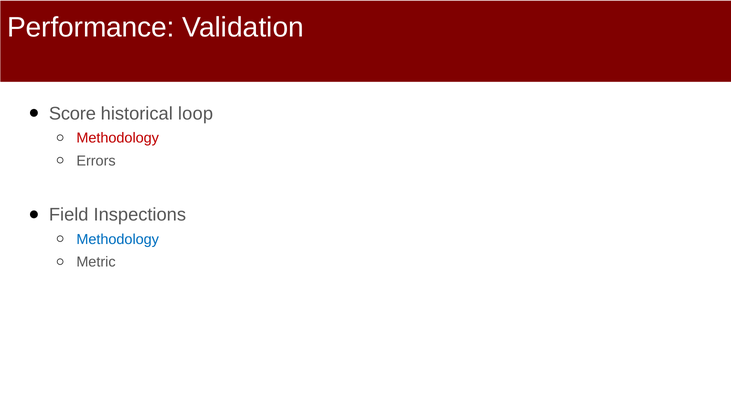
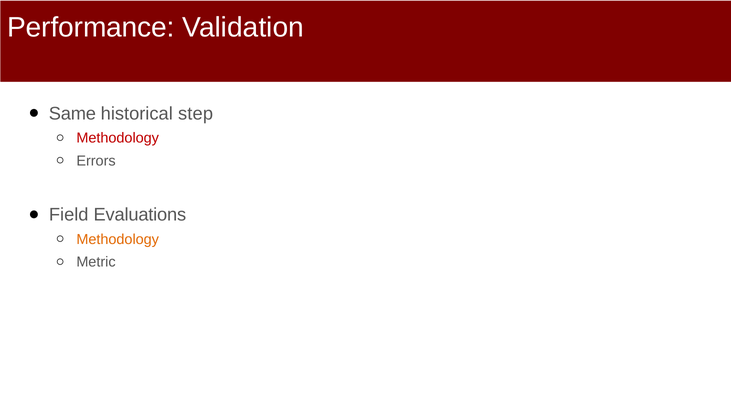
Score: Score -> Same (72, 114)
loop: loop -> step (196, 114)
Inspections: Inspections -> Evaluations (140, 215)
Methodology colour: blue -> orange (118, 239)
